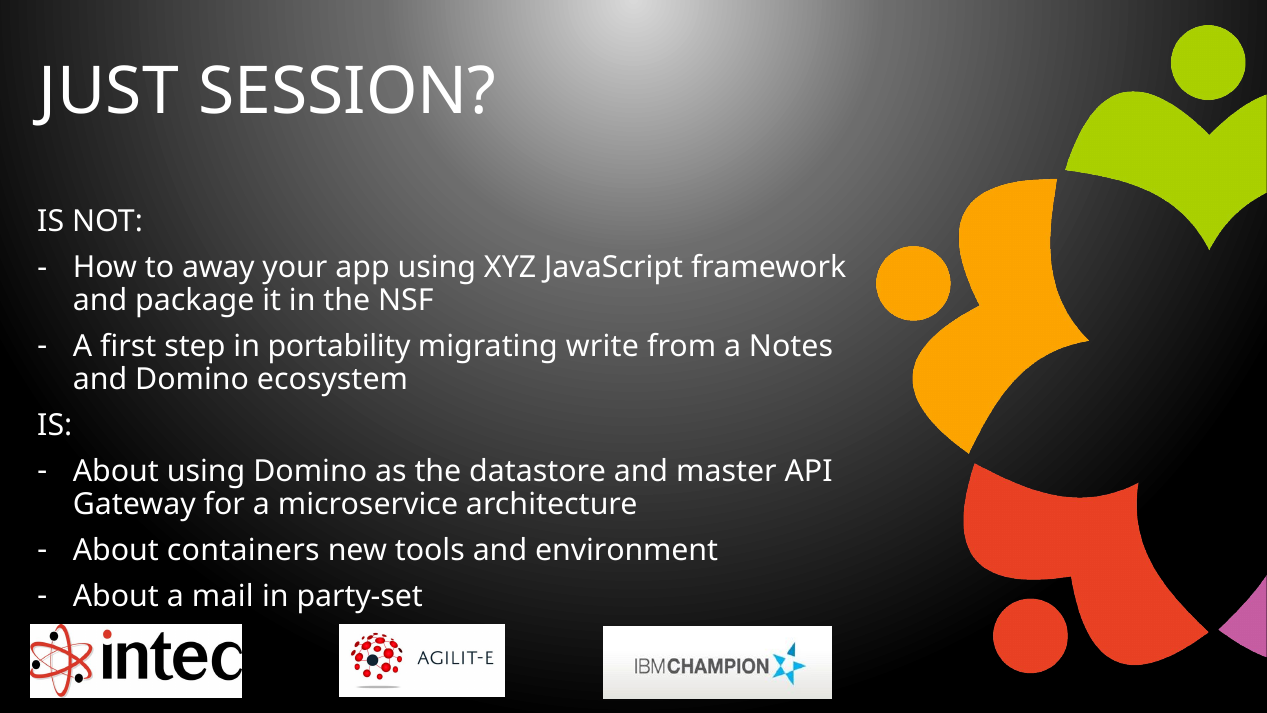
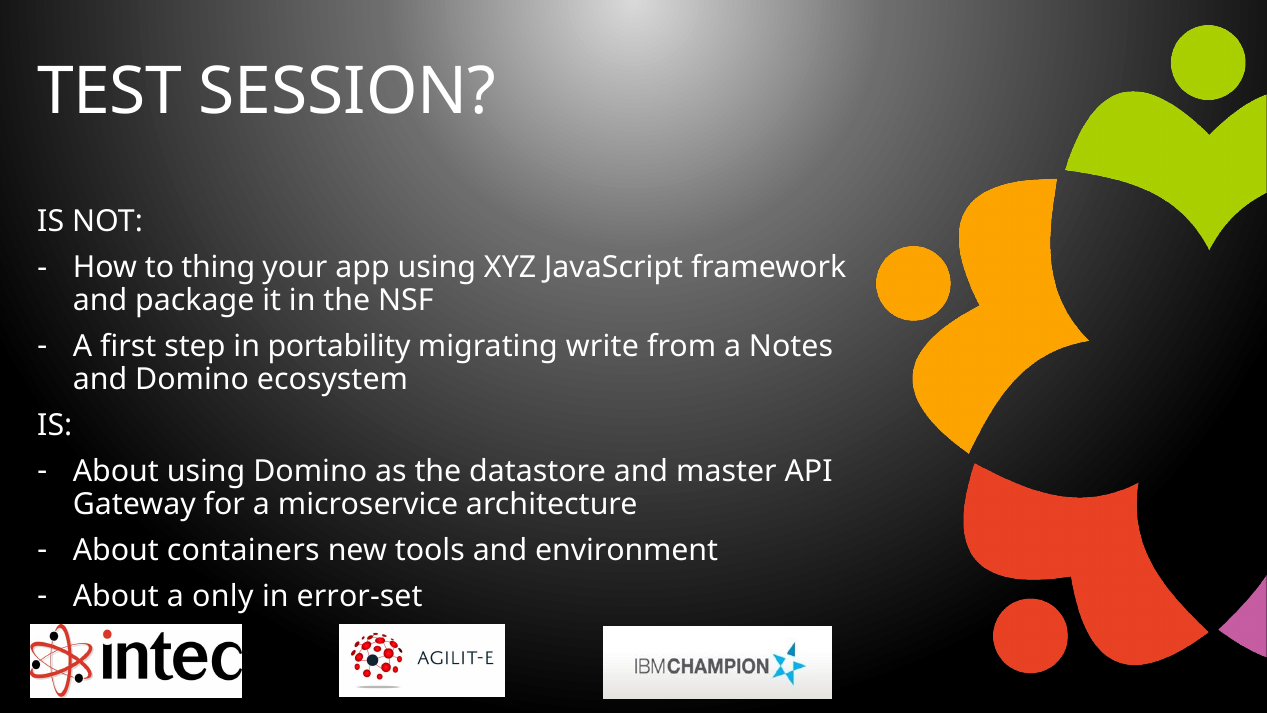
JUST: JUST -> TEST (110, 92)
away: away -> thing (218, 268)
mail: mail -> only (223, 596)
party-set: party-set -> error-set (360, 596)
